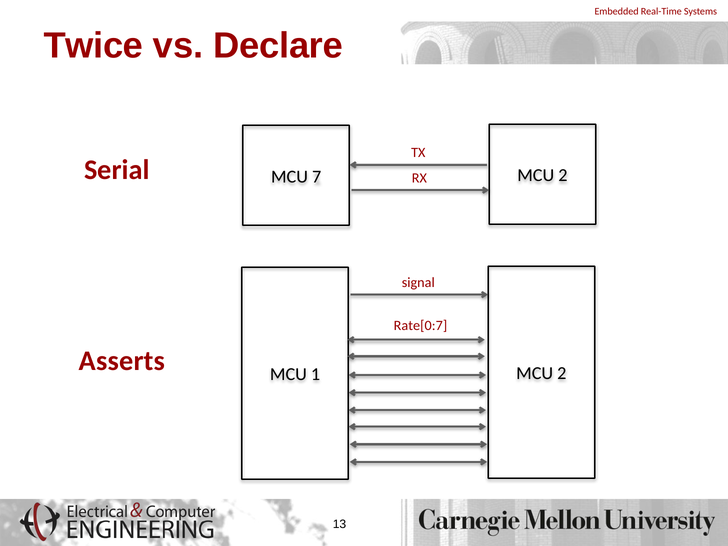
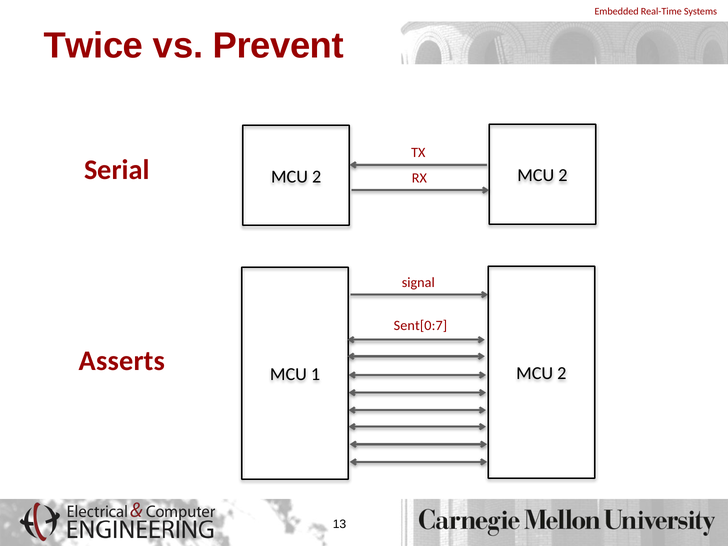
Declare: Declare -> Prevent (278, 46)
7: 7 -> 2 (317, 177)
Rate[0:7: Rate[0:7 -> Sent[0:7 (420, 325)
